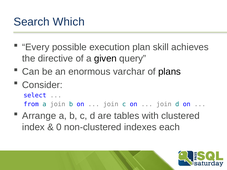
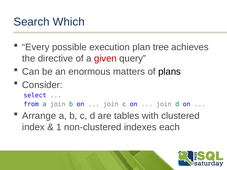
skill: skill -> tree (161, 47)
given colour: black -> red (105, 59)
varchar: varchar -> matters (129, 72)
0: 0 -> 1 (59, 127)
